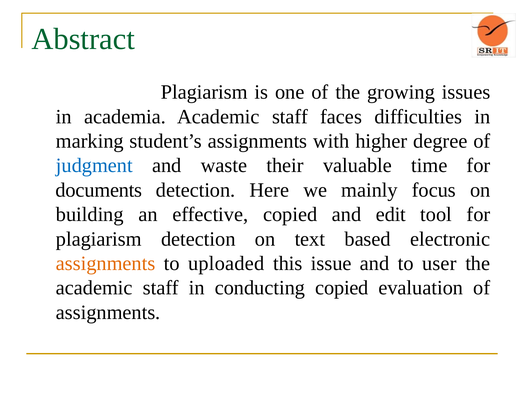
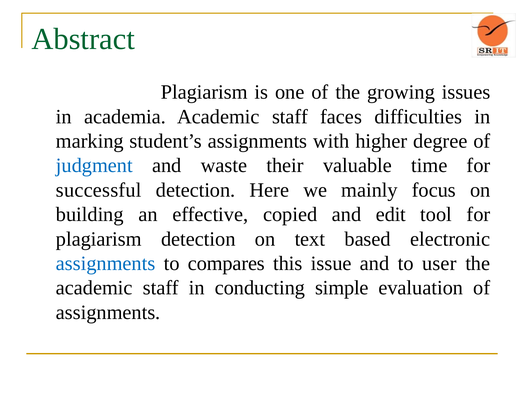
documents: documents -> successful (99, 190)
assignments colour: orange -> blue (106, 263)
uploaded: uploaded -> compares (226, 263)
conducting copied: copied -> simple (342, 288)
